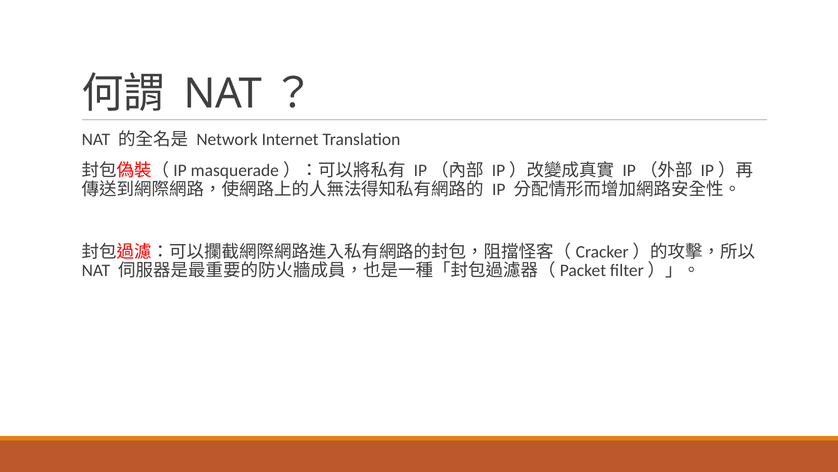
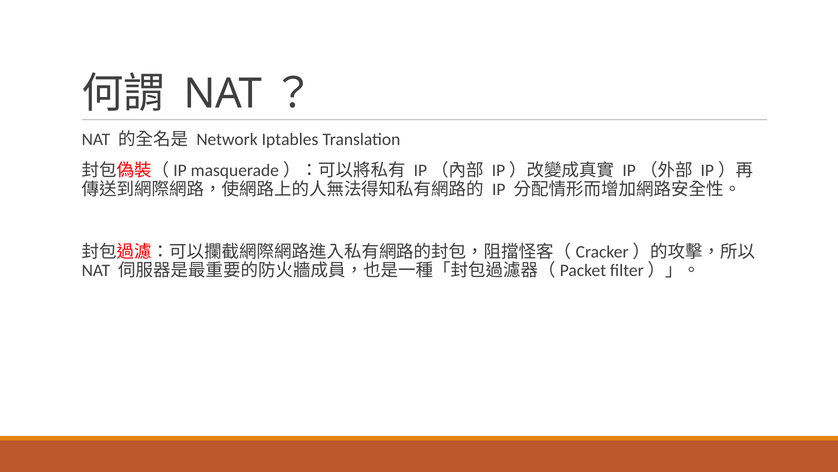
Internet: Internet -> Iptables (290, 139)
